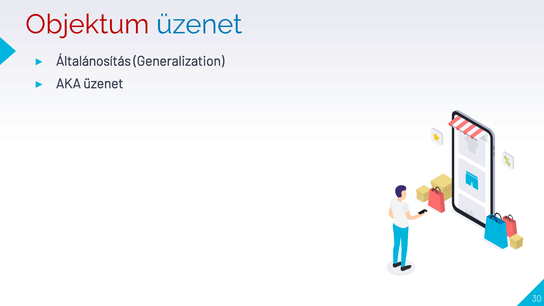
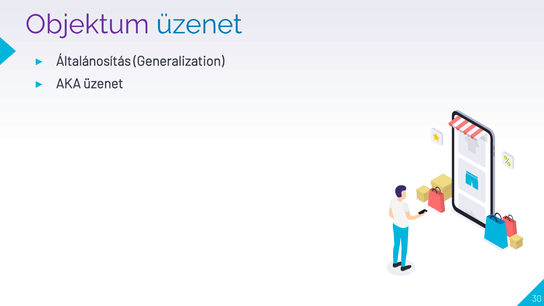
Objektum colour: red -> purple (87, 24)
